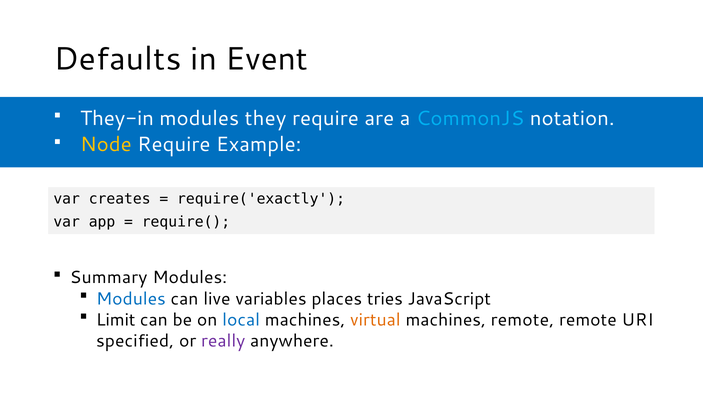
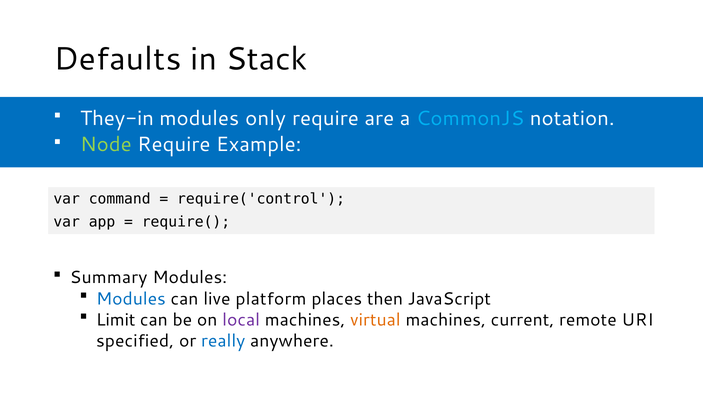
Event: Event -> Stack (267, 59)
they: they -> only (266, 118)
Node colour: yellow -> light green (106, 144)
creates: creates -> command (120, 199)
require('exactly: require('exactly -> require('control (261, 199)
variables: variables -> platform (271, 298)
tries: tries -> then (385, 298)
local colour: blue -> purple (241, 319)
machines remote: remote -> current (522, 319)
really colour: purple -> blue (223, 341)
